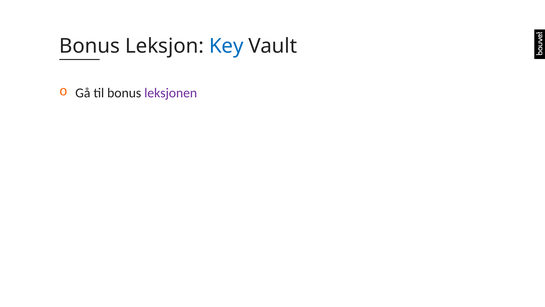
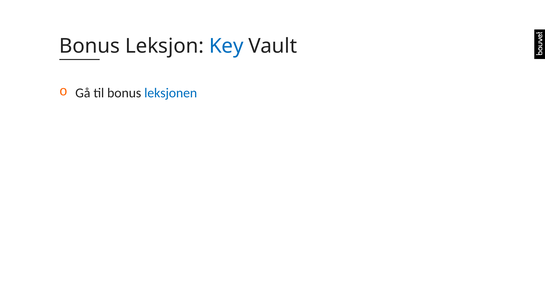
leksjonen colour: purple -> blue (171, 93)
